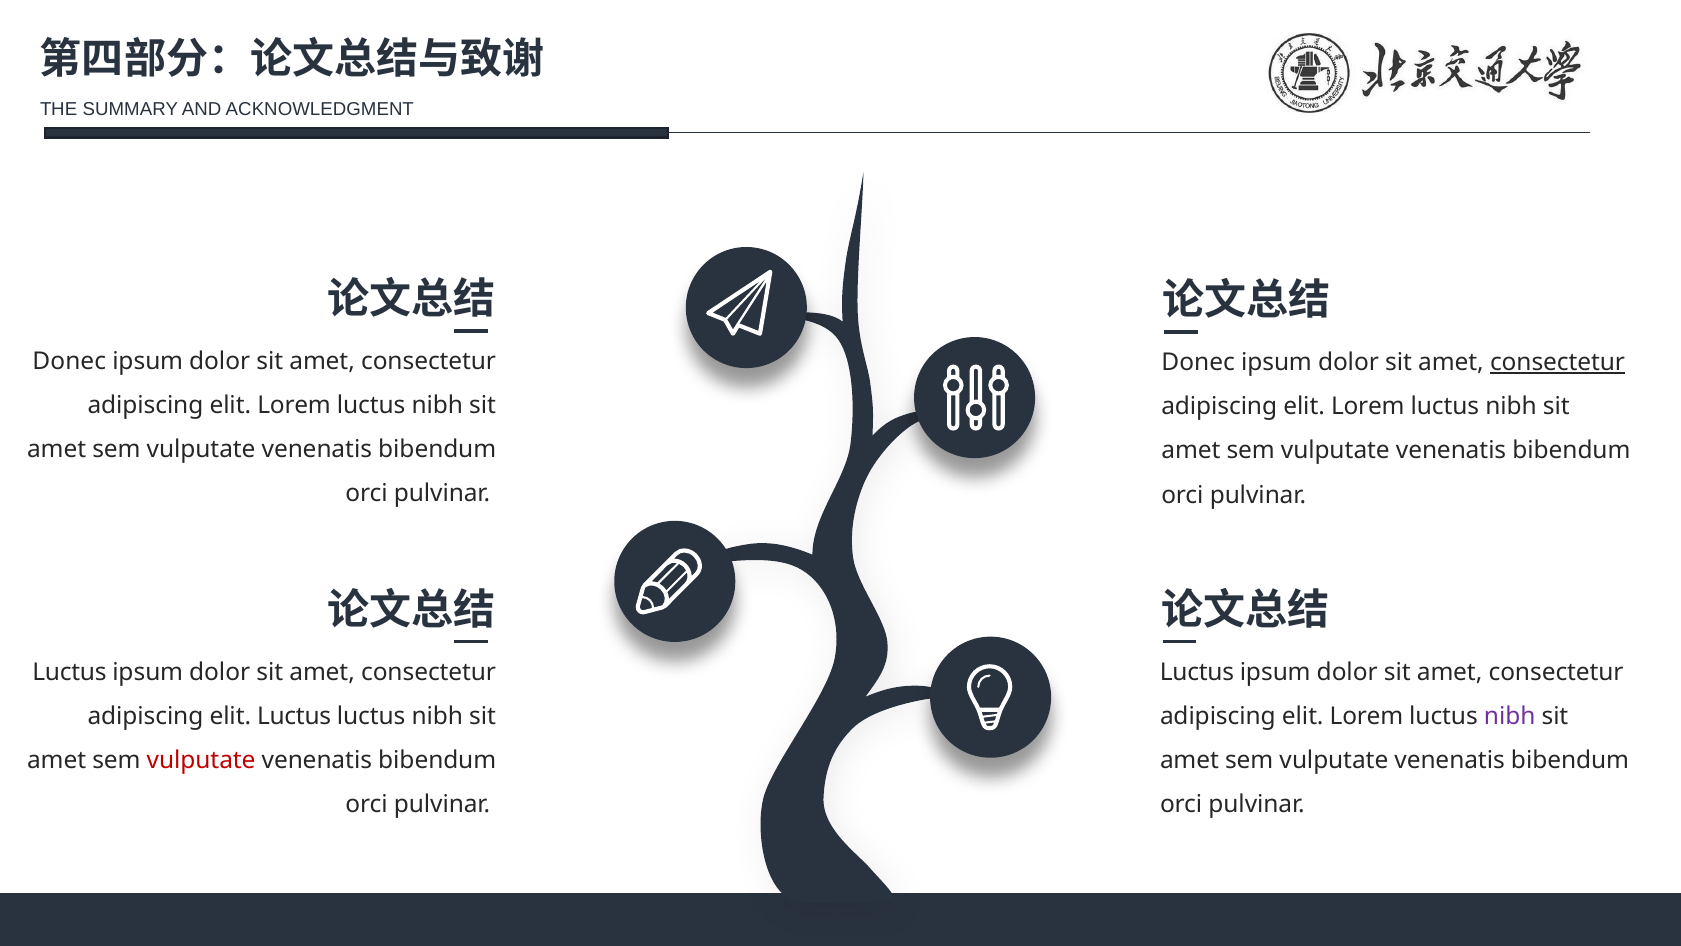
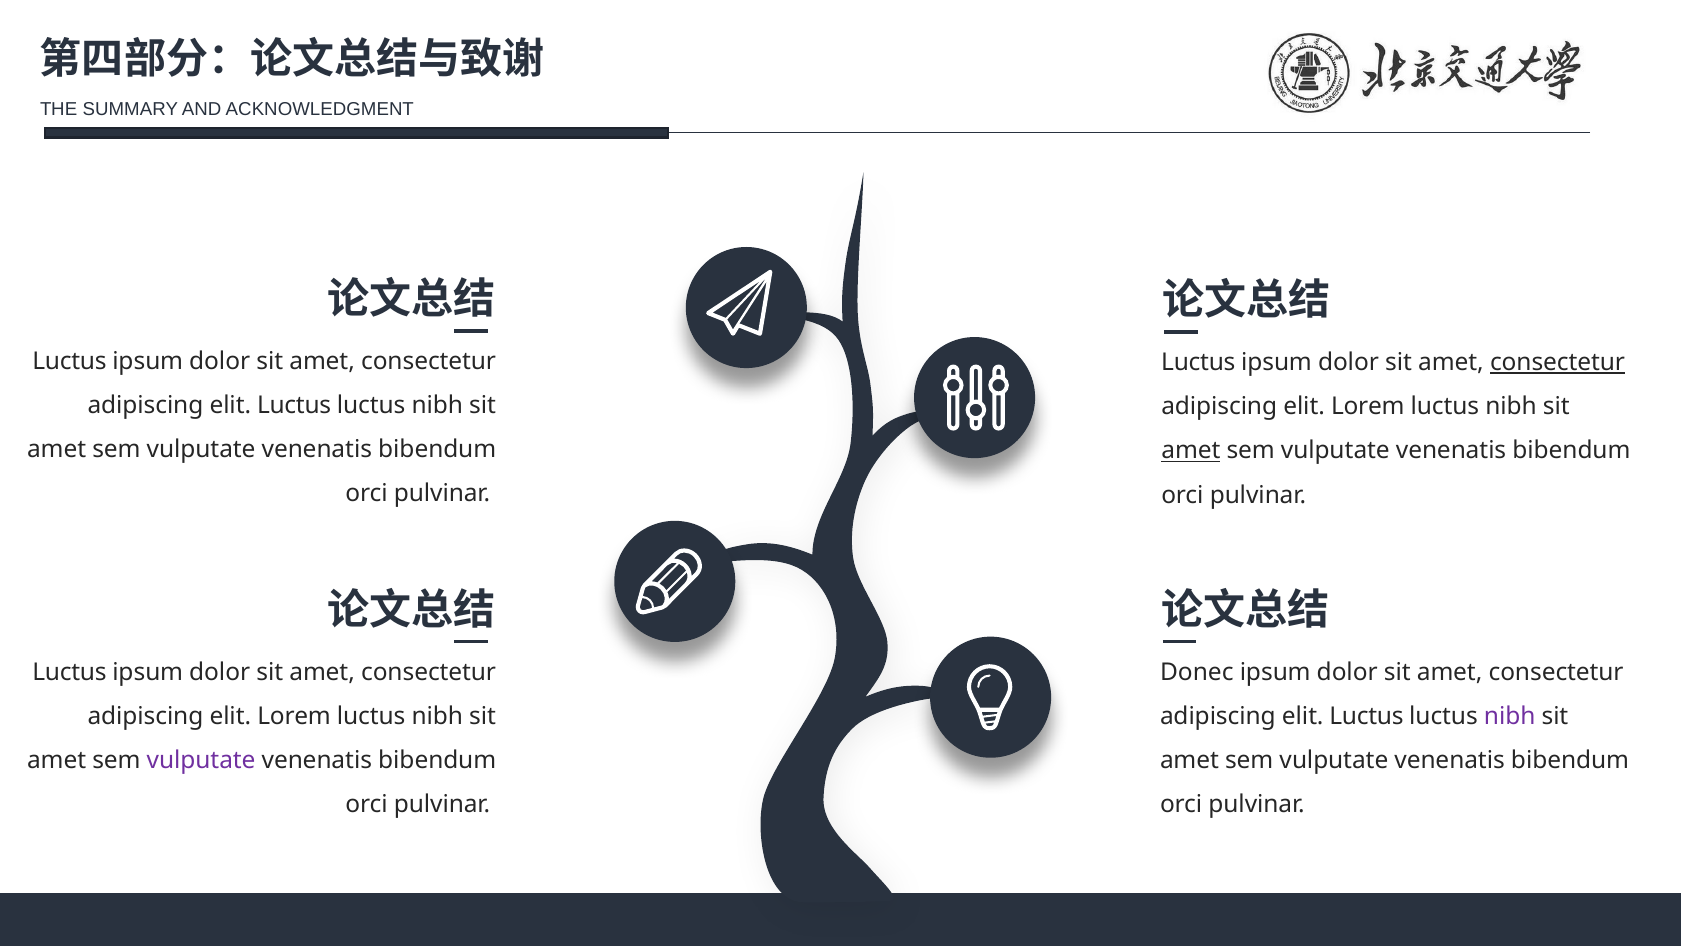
Donec: Donec -> Luctus (69, 361)
Donec: Donec -> Luctus (1198, 363)
Lorem: Lorem -> Luctus (294, 405)
amet underline: none -> present (1191, 451)
Luctus: Luctus -> Donec (1197, 672)
Luctus: Luctus -> Lorem (294, 716)
Lorem: Lorem -> Luctus (1366, 716)
vulputate colour: red -> purple (201, 760)
